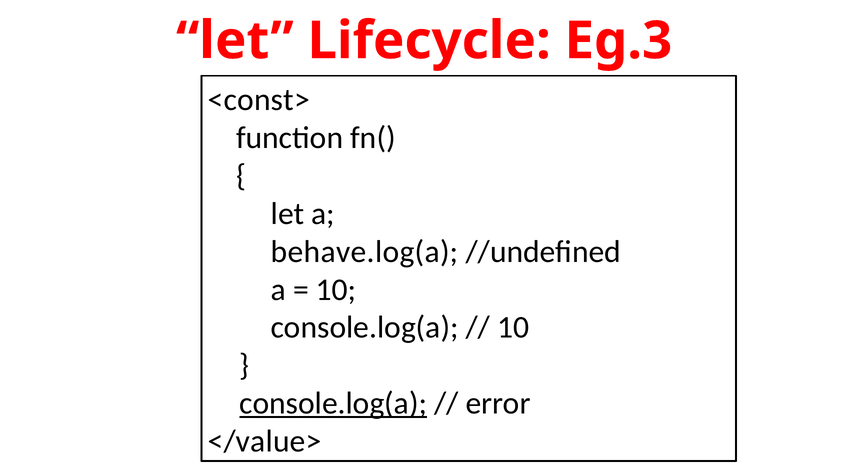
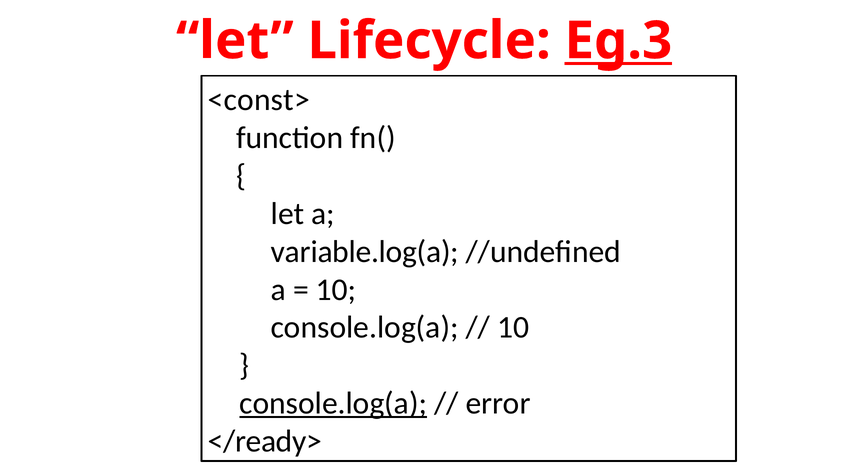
Eg.3 underline: none -> present (618, 41)
behave.log(a: behave.log(a -> variable.log(a (365, 252)
</value>: </value> -> </ready> (265, 441)
